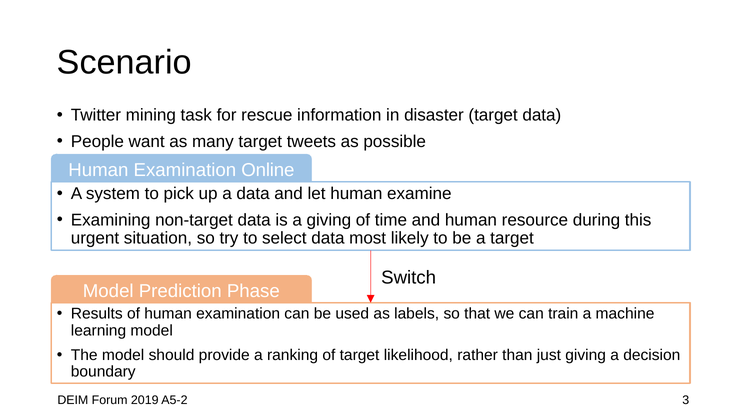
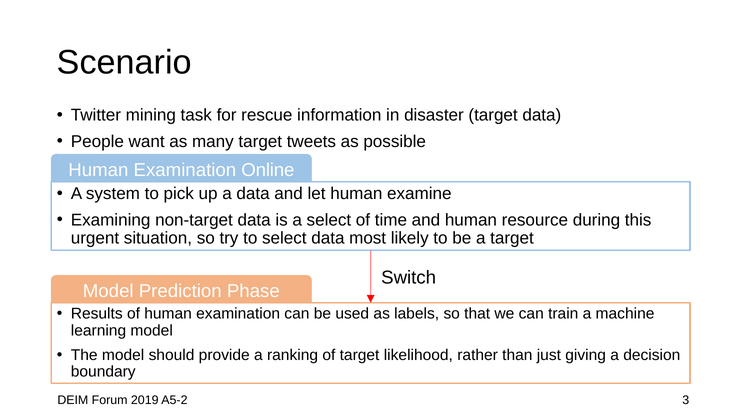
a giving: giving -> select (329, 220)
